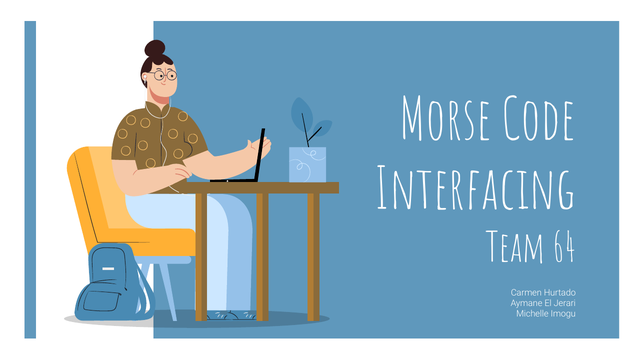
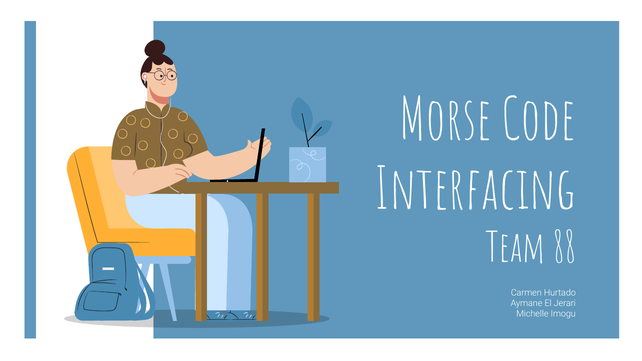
64: 64 -> 88 (564, 248)
